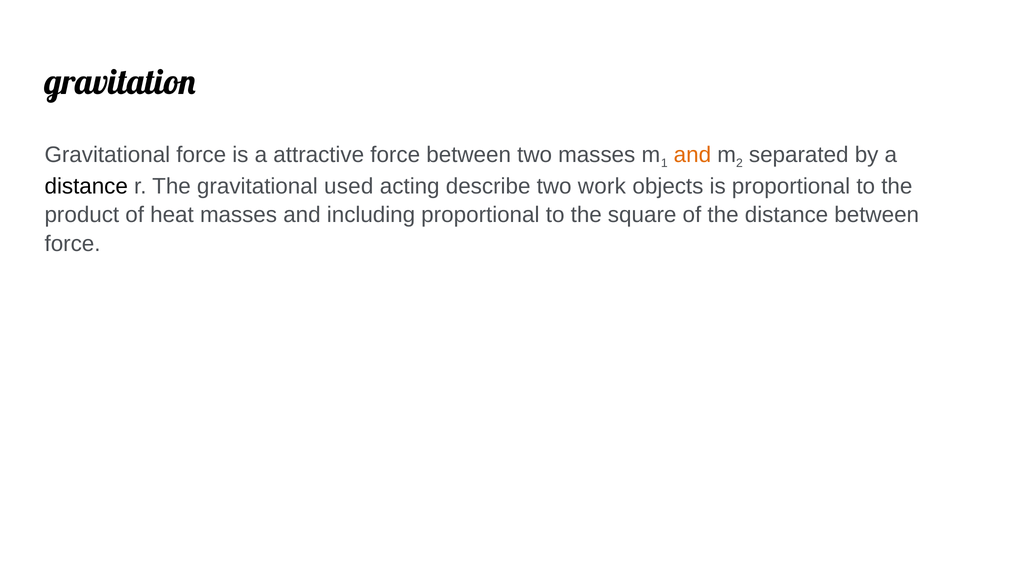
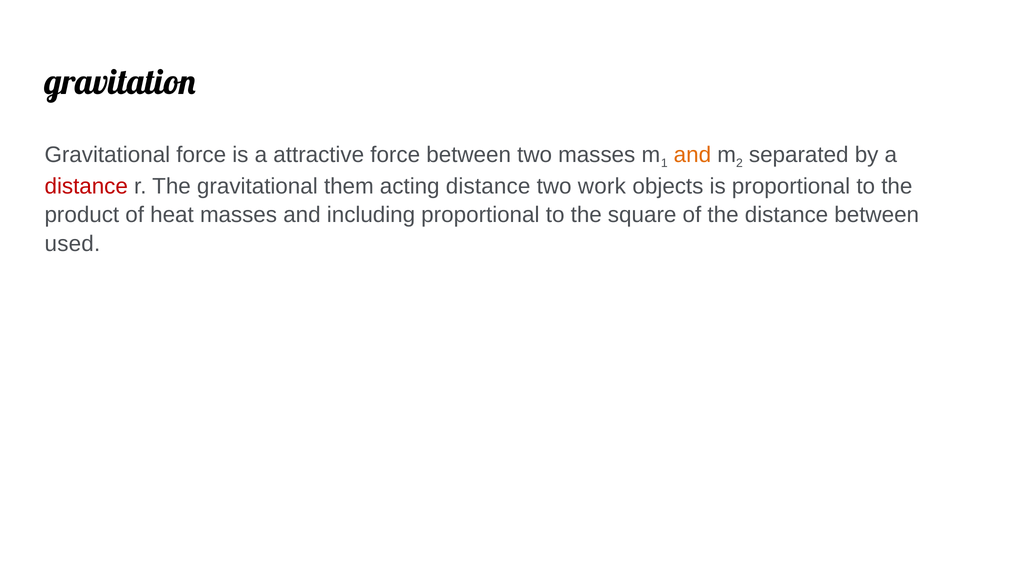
distance colour: black -> red (86, 186)
used: used -> them (349, 186)
acting describe: describe -> distance (488, 186)
force: force -> used (72, 244)
